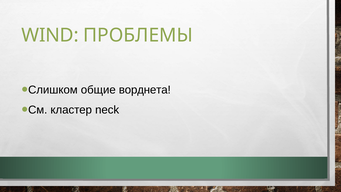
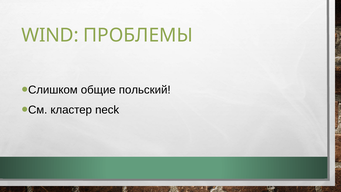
ворднета: ворднета -> польский (145, 90)
